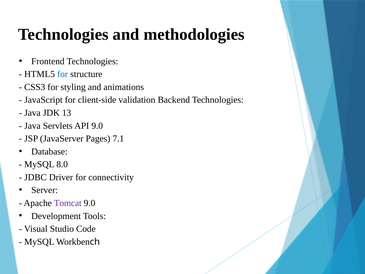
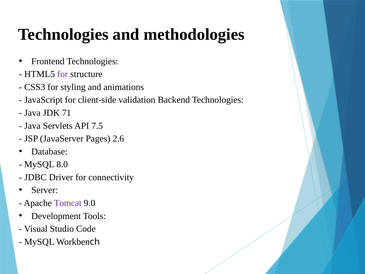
for colour: blue -> purple (63, 74)
13: 13 -> 71 (67, 113)
API 9.0: 9.0 -> 7.5 (97, 126)
7.1: 7.1 -> 2.6 (118, 138)
